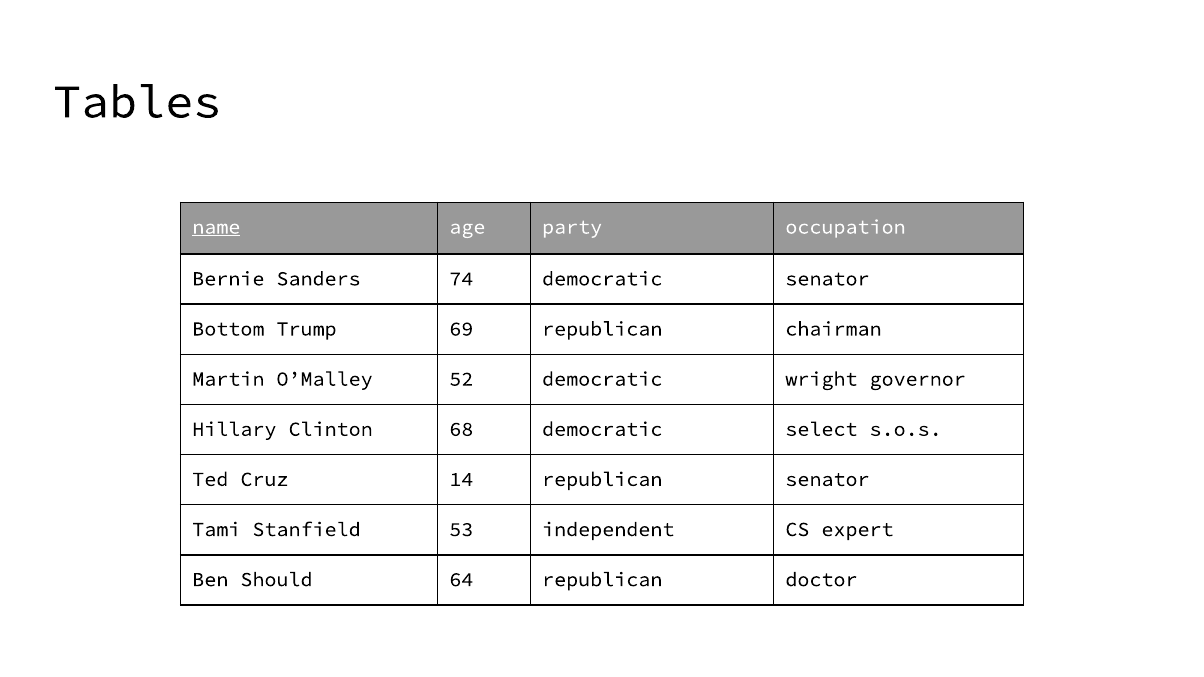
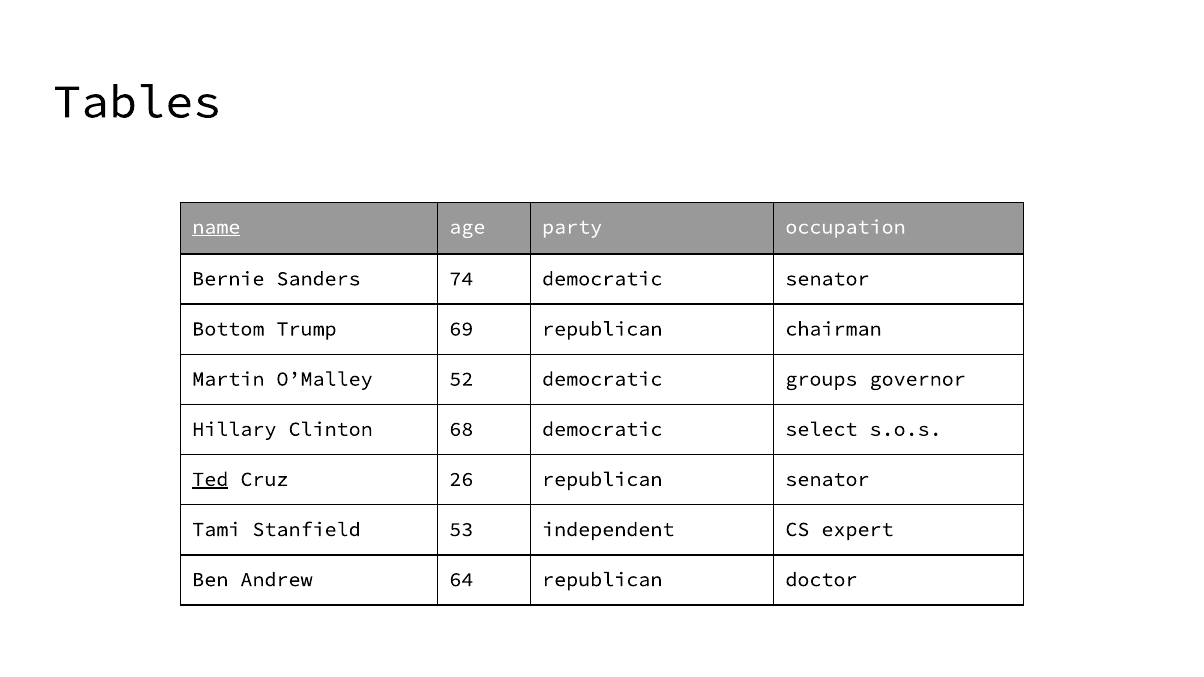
wright: wright -> groups (821, 379)
Ted underline: none -> present (210, 479)
14: 14 -> 26 (461, 479)
Should: Should -> Andrew (276, 580)
